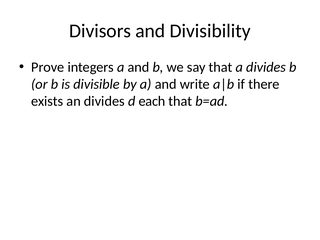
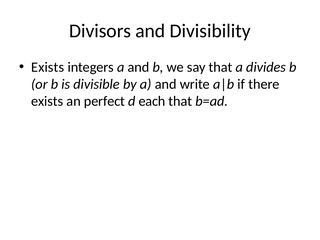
Prove: Prove -> Exists (48, 67)
an divides: divides -> perfect (104, 101)
